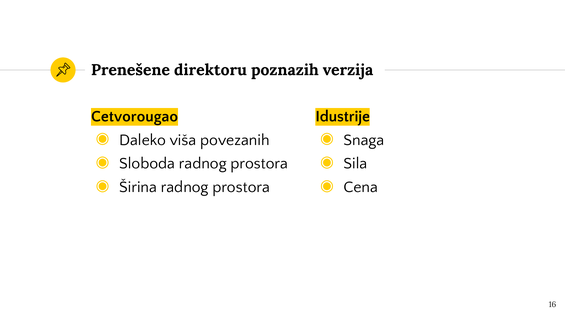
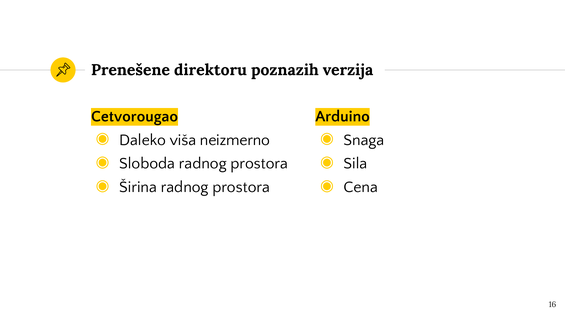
Idustrije: Idustrije -> Arduino (343, 116)
povezanih: povezanih -> neizmerno (235, 140)
